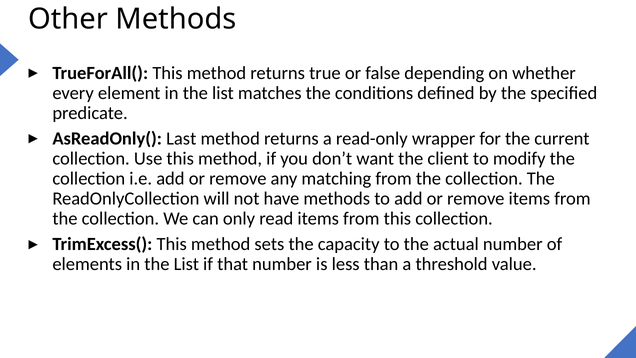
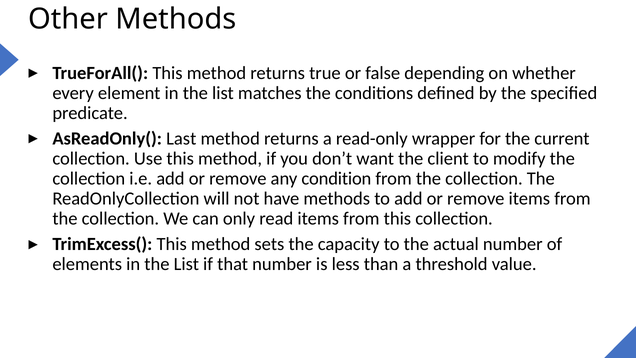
matching: matching -> condition (336, 179)
